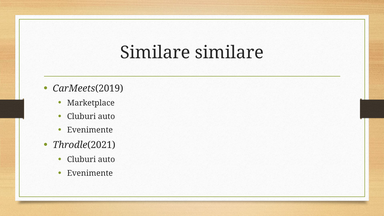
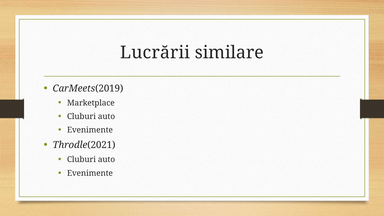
Similare: Similare -> Lucrării (155, 53)
